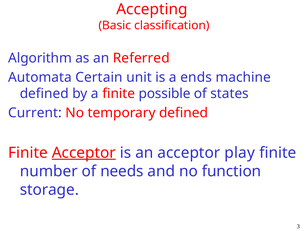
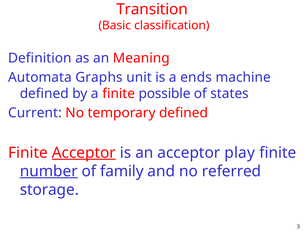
Accepting: Accepting -> Transition (152, 9)
Algorithm: Algorithm -> Definition (40, 58)
Referred: Referred -> Meaning (141, 58)
Certain: Certain -> Graphs (99, 77)
number underline: none -> present (49, 171)
needs: needs -> family (122, 171)
function: function -> referred (232, 171)
